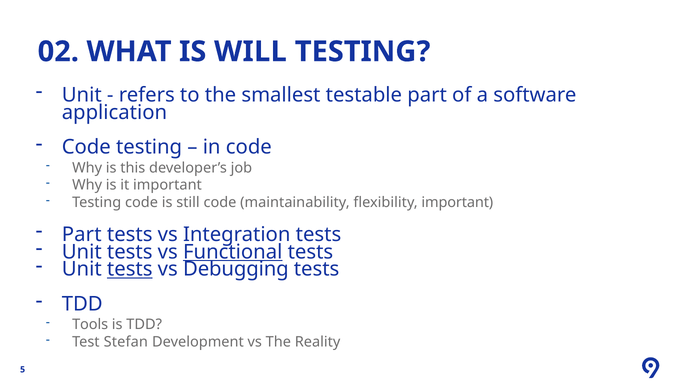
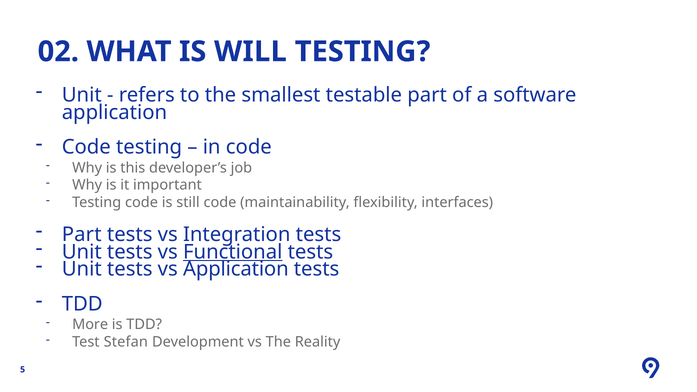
flexibility important: important -> interfaces (457, 203)
tests underline: present -> none (130, 269)
vs Debugging: Debugging -> Application (236, 269)
Tools: Tools -> More (90, 325)
